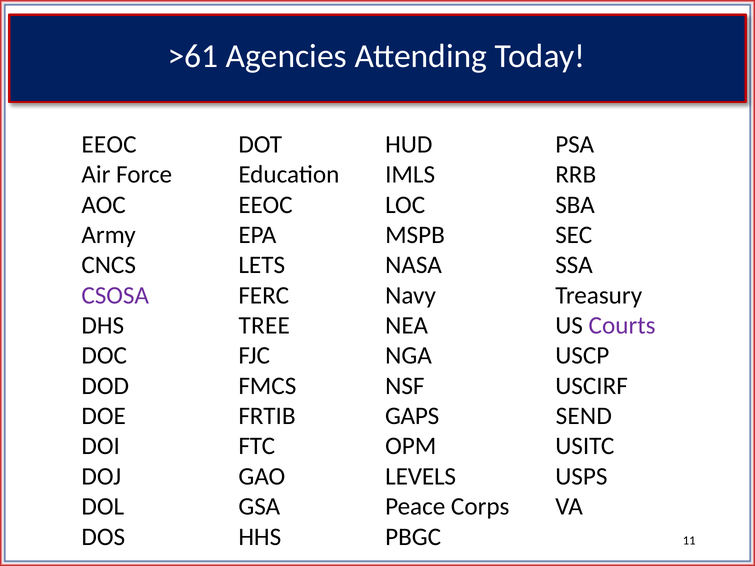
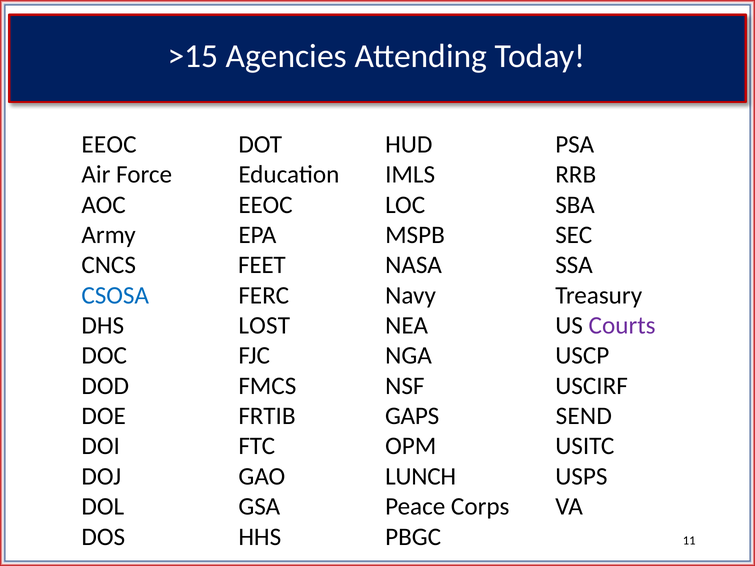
>61: >61 -> >15 (193, 56)
LETS: LETS -> FEET (262, 265)
CSOSA colour: purple -> blue (115, 295)
TREE: TREE -> LOST (264, 326)
LEVELS: LEVELS -> LUNCH (421, 477)
